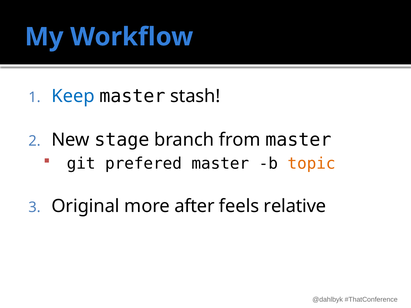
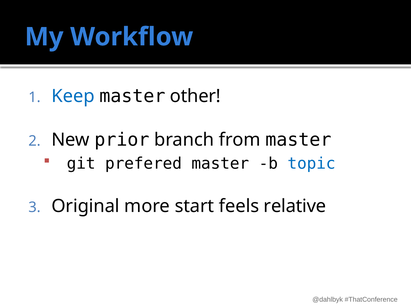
stash: stash -> other (195, 96)
stage: stage -> prior (122, 140)
topic colour: orange -> blue (312, 164)
after: after -> start (194, 206)
